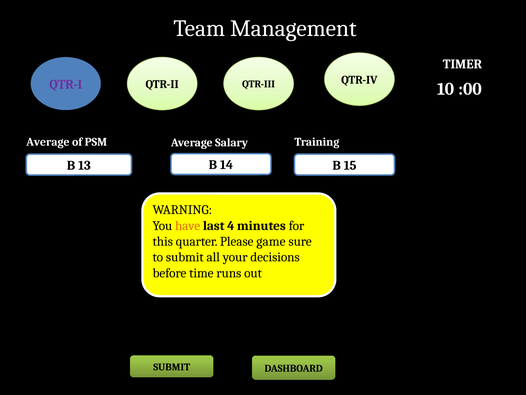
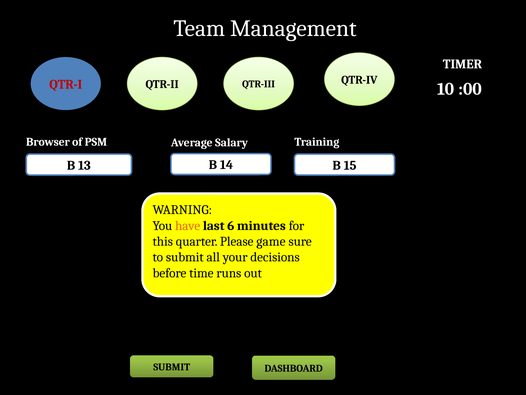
QTR-I colour: purple -> red (66, 84)
Average: Average -> Browser (48, 142)
4: 4 -> 6 (231, 225)
